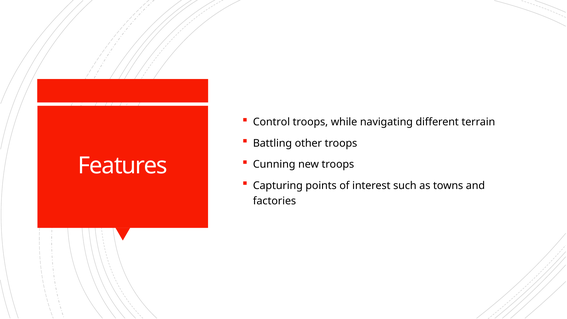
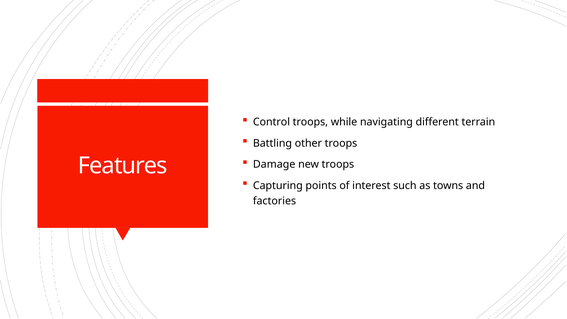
Cunning: Cunning -> Damage (274, 164)
